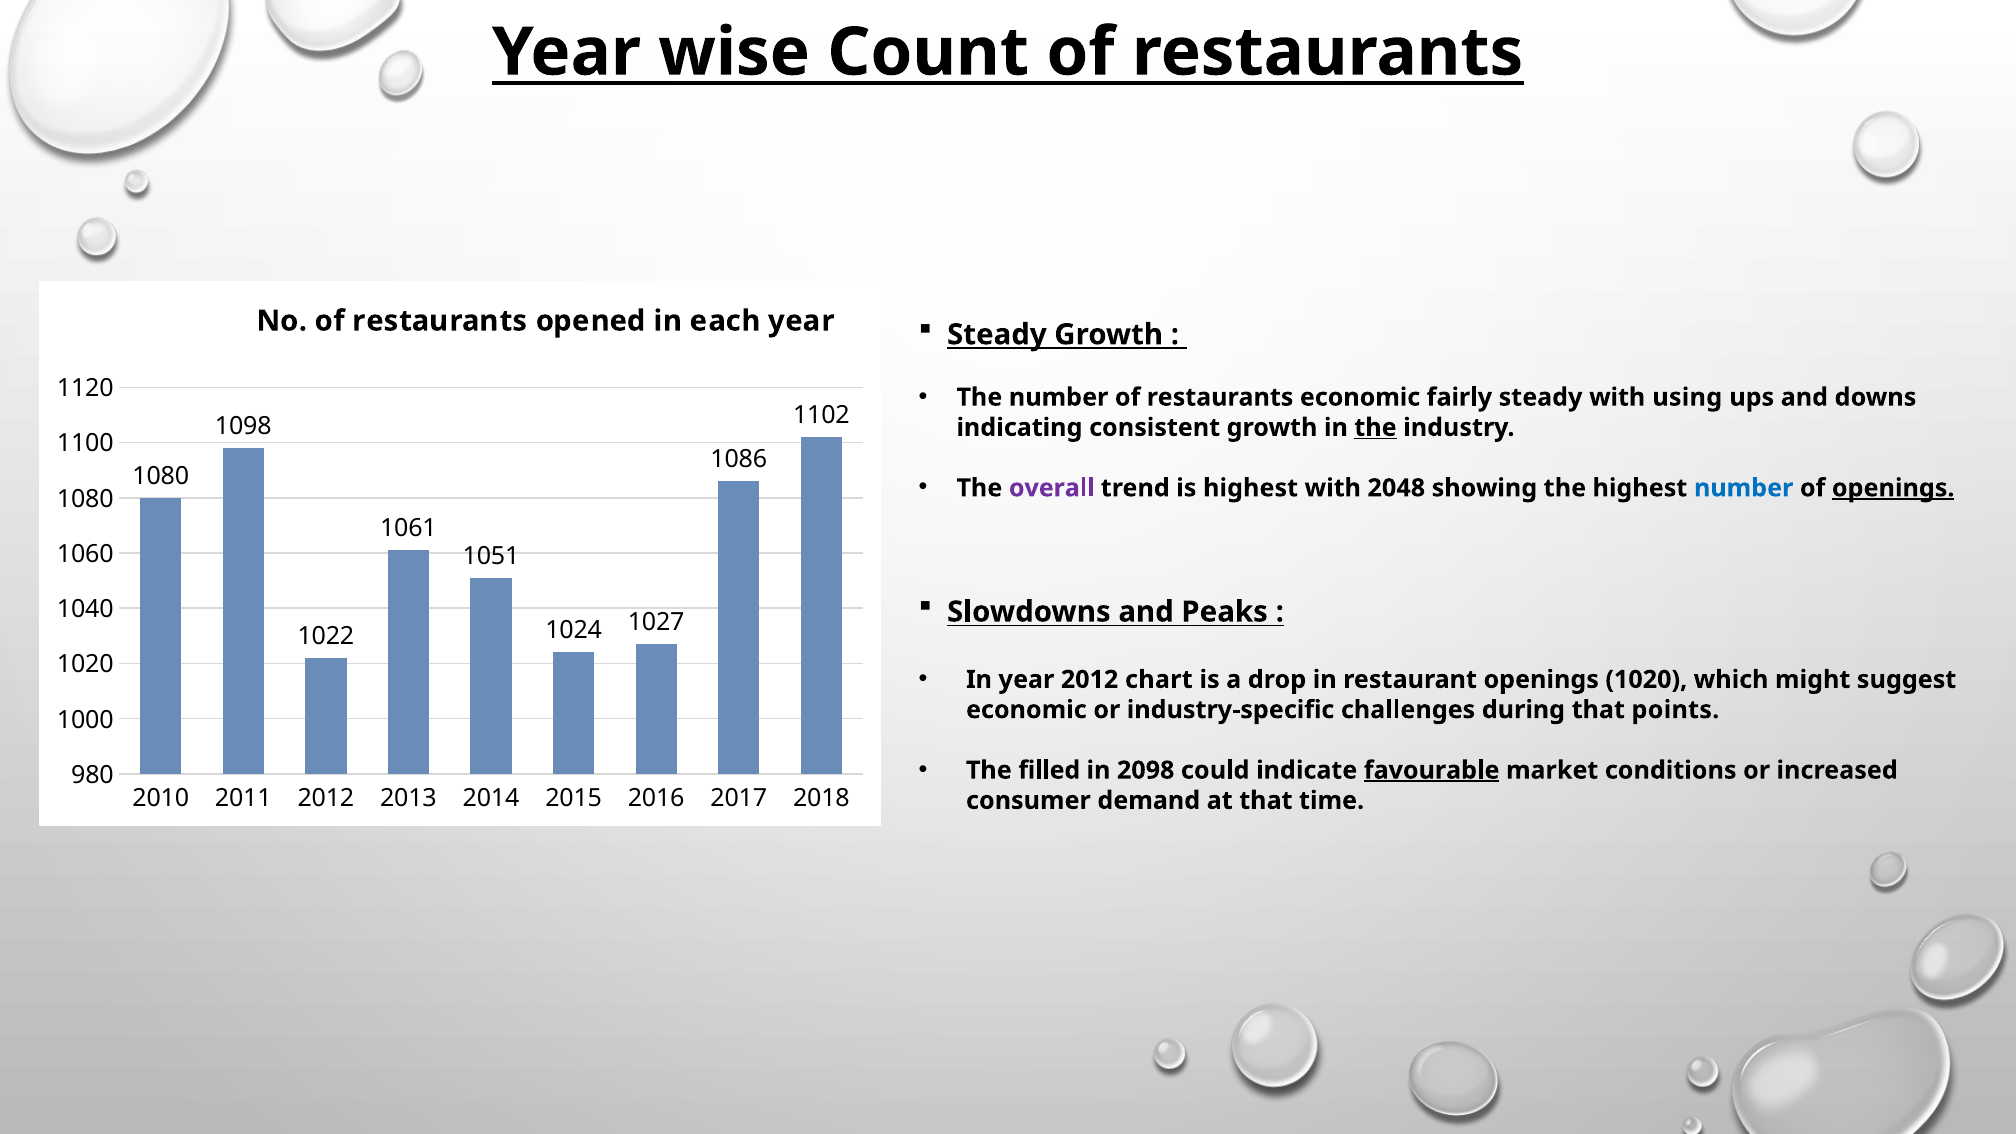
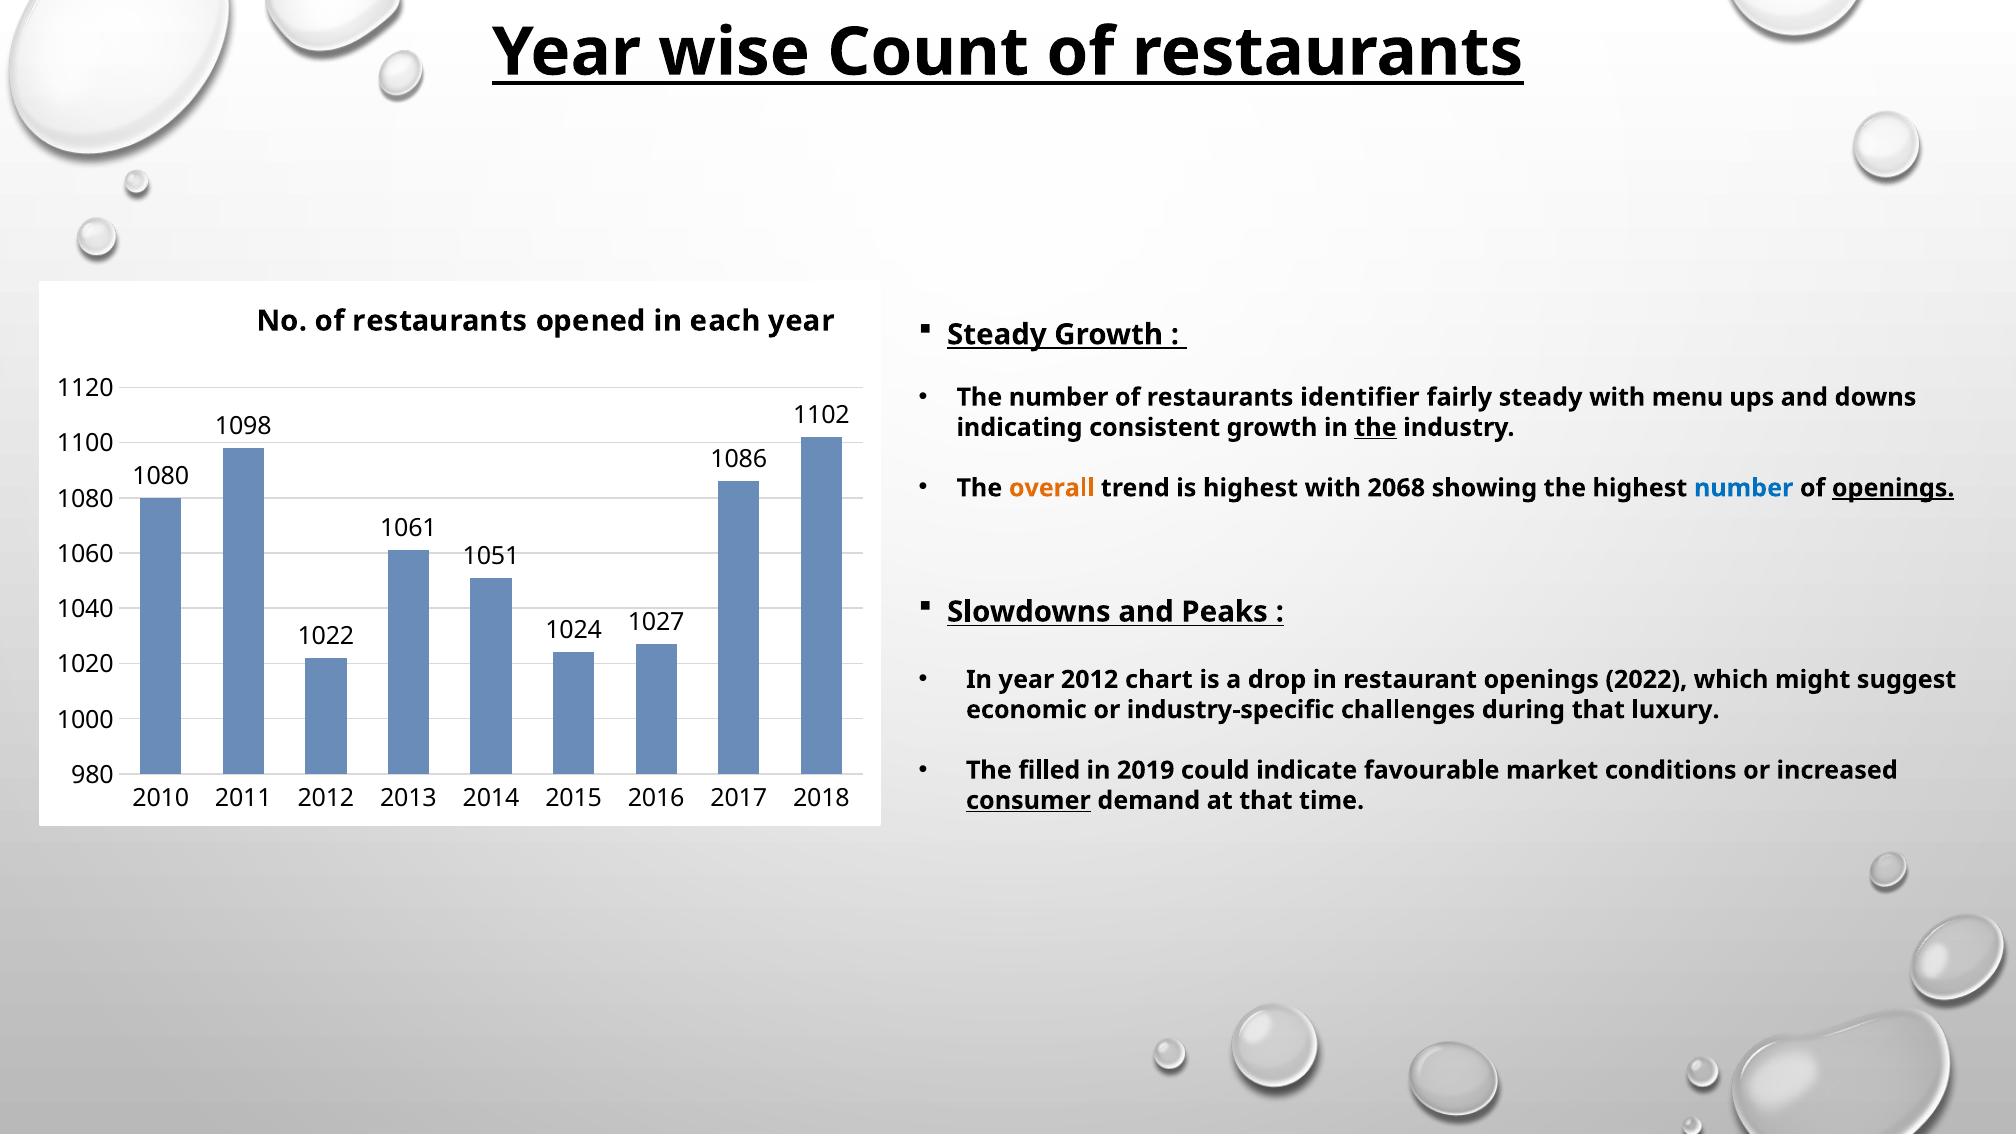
restaurants economic: economic -> identifier (1360, 397)
using: using -> menu (1687, 397)
overall colour: purple -> orange (1052, 488)
2048: 2048 -> 2068 (1396, 488)
openings 1020: 1020 -> 2022 (1646, 680)
points: points -> luxury (1675, 710)
2098: 2098 -> 2019 (1146, 770)
favourable underline: present -> none (1432, 770)
consumer underline: none -> present (1028, 801)
